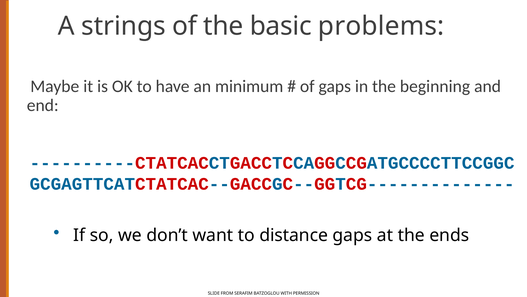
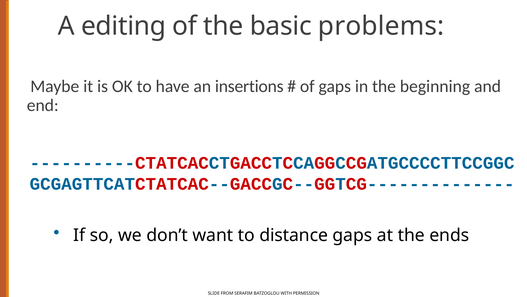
strings: strings -> editing (124, 26)
minimum: minimum -> insertions (249, 86)
